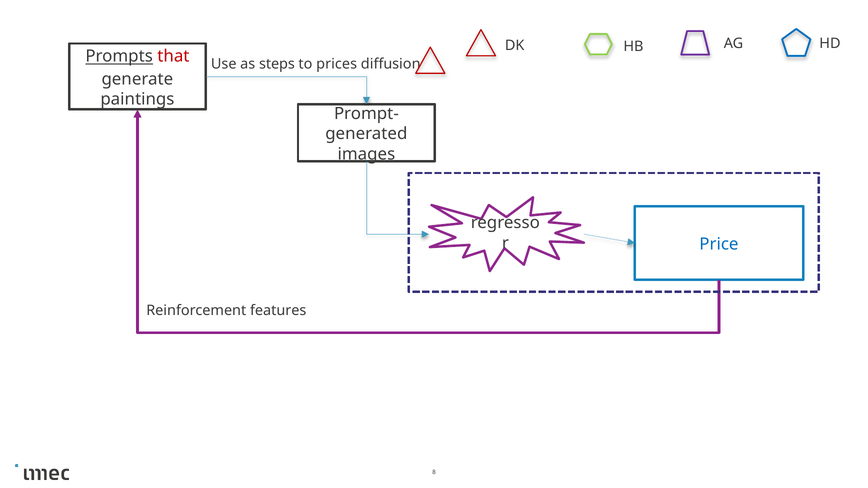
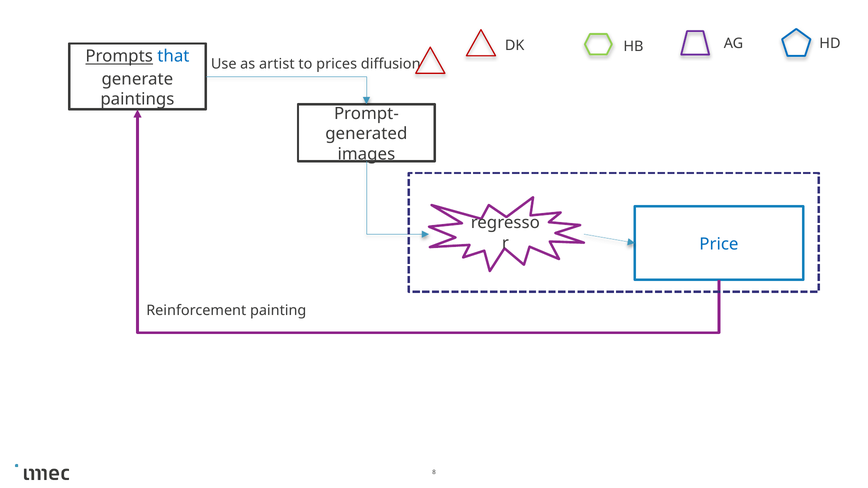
that colour: red -> blue (173, 56)
steps: steps -> artist (277, 64)
features: features -> painting (278, 311)
